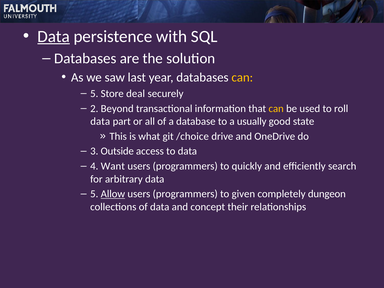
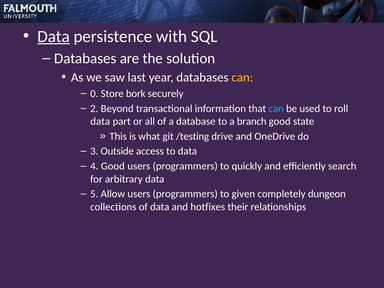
5: 5 -> 0 (94, 94)
deal: deal -> bork (136, 94)
can colour: yellow -> light blue (276, 109)
usually: usually -> branch (252, 121)
/choice: /choice -> /testing (193, 136)
4 Want: Want -> Good (113, 166)
Allow underline: present -> none (113, 194)
concept: concept -> hotfixes (208, 207)
